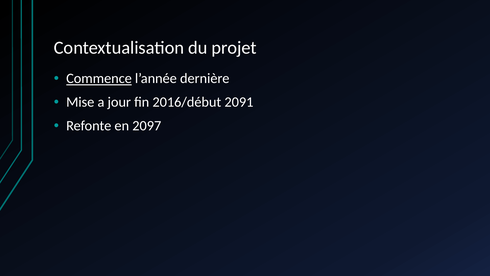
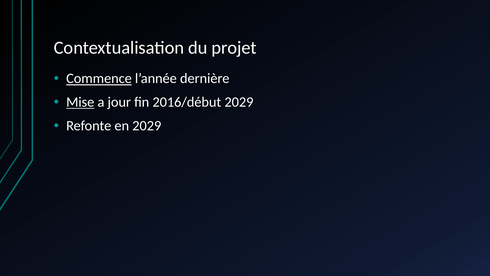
Mise underline: none -> present (80, 102)
2016/début 2091: 2091 -> 2029 (239, 102)
en 2097: 2097 -> 2029 (147, 126)
